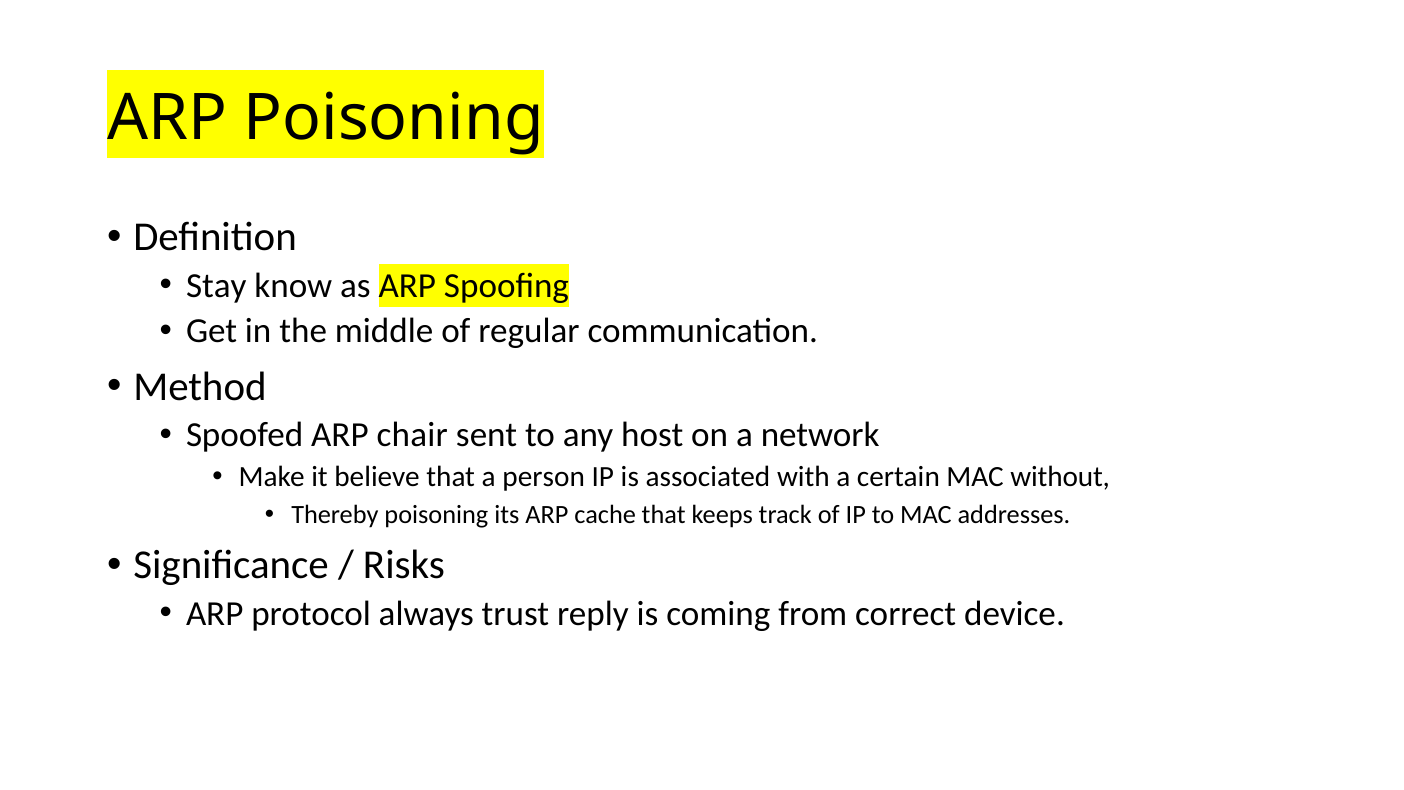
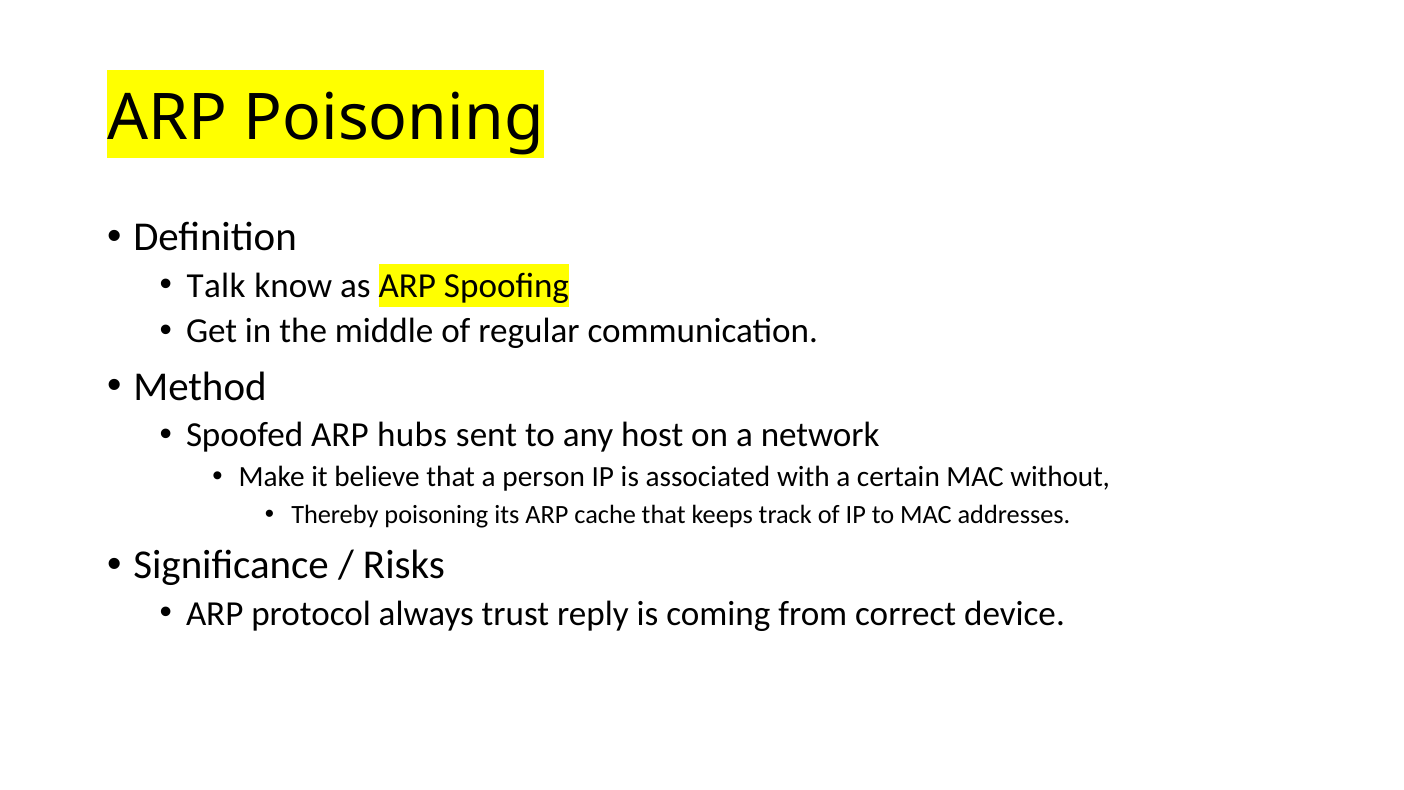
Stay: Stay -> Talk (216, 286)
chair: chair -> hubs (412, 435)
